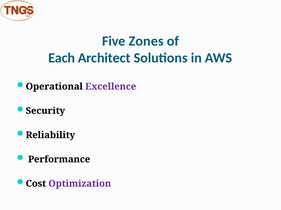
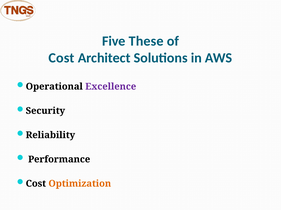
Zones: Zones -> These (146, 41)
Each: Each -> Cost (62, 58)
Optimization colour: purple -> orange (80, 184)
